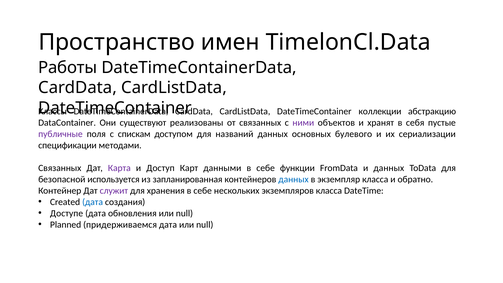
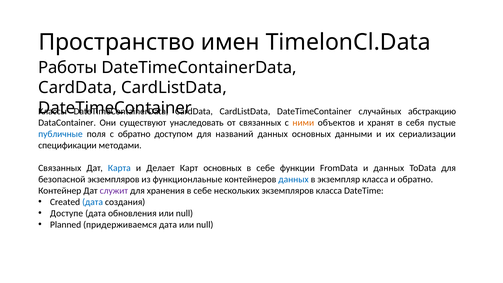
коллекции: коллекции -> случайных (380, 111)
реализованы: реализованы -> унаследовать (197, 123)
ними colour: purple -> orange (303, 123)
публичные colour: purple -> blue (60, 134)
с спискам: спискам -> обратно (134, 134)
булевого: булевого -> данными (354, 134)
Карта colour: purple -> blue (119, 168)
Доступ: Доступ -> Делает (161, 168)
Карт данными: данными -> основных (222, 168)
безопасной используется: используется -> экземпляров (113, 179)
запланированная: запланированная -> функционлаьные (188, 179)
